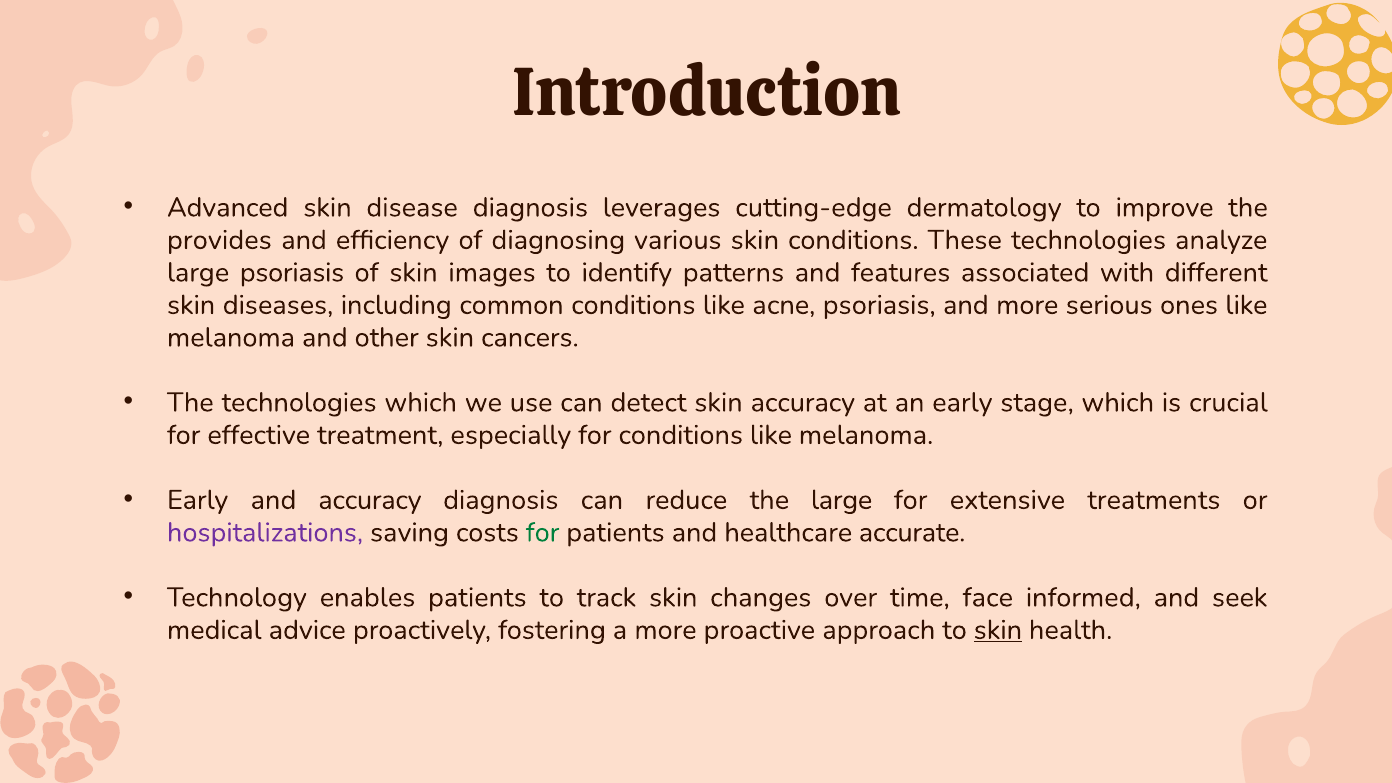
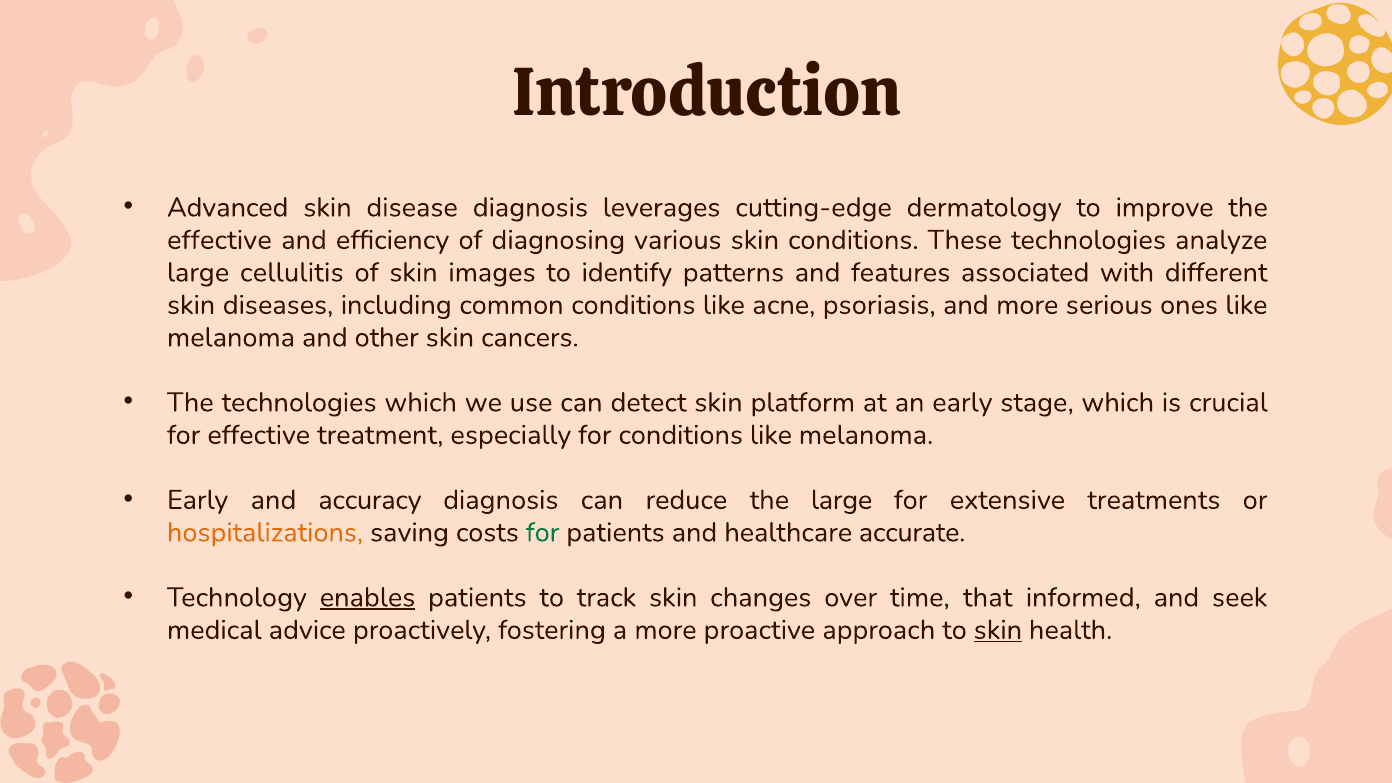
provides: provides -> effective (219, 240)
large psoriasis: psoriasis -> cellulitis (292, 272)
skin accuracy: accuracy -> platform (803, 402)
hospitalizations colour: purple -> orange (265, 532)
enables underline: none -> present (368, 597)
face: face -> that (988, 597)
